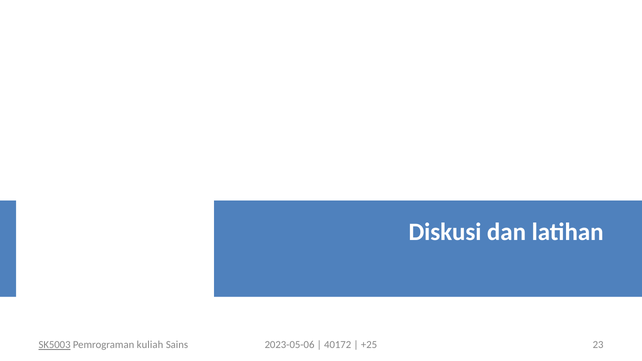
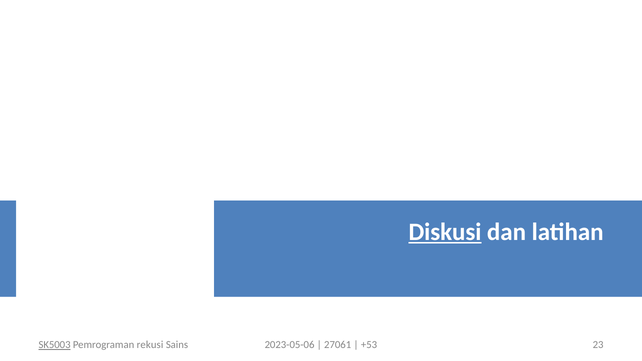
Diskusi underline: none -> present (445, 232)
kuliah: kuliah -> rekusi (150, 345)
40172: 40172 -> 27061 (338, 345)
+25: +25 -> +53 (369, 345)
